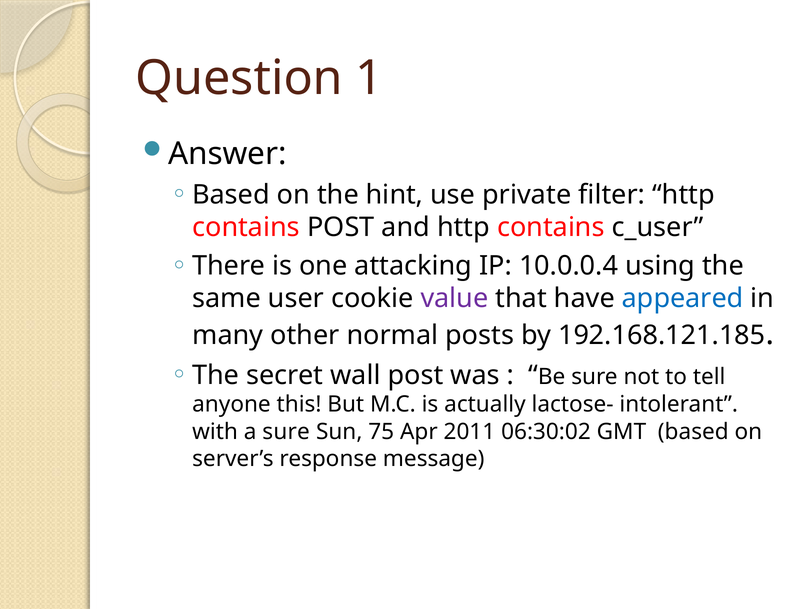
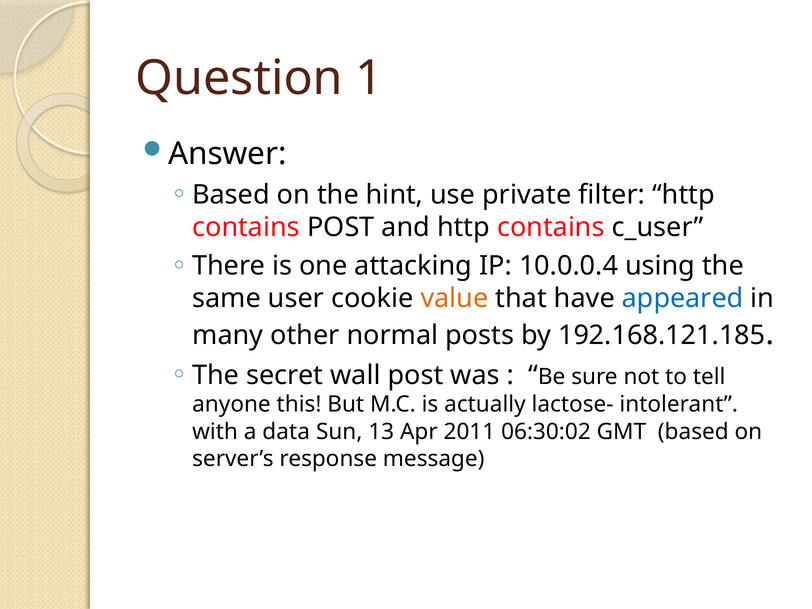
value colour: purple -> orange (454, 298)
a sure: sure -> data (286, 432)
75: 75 -> 13 (381, 432)
